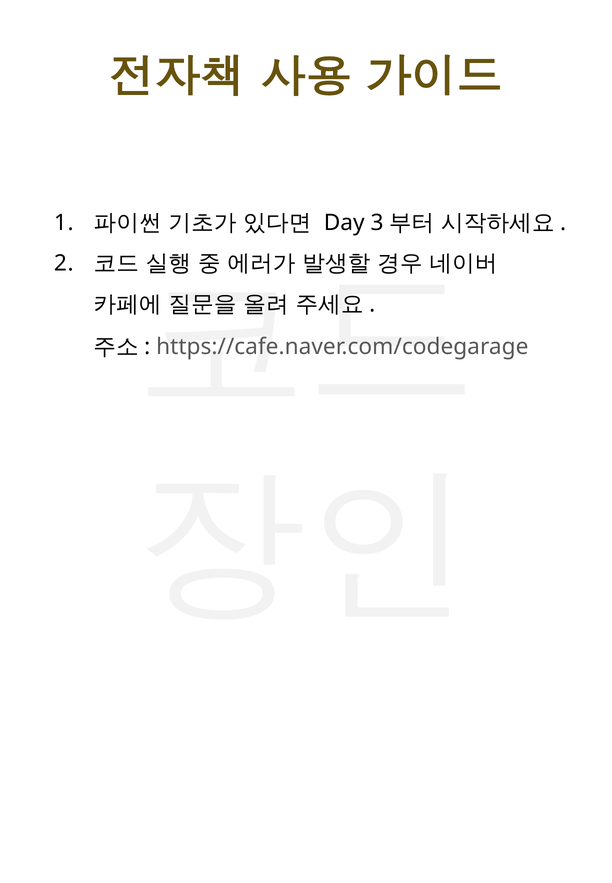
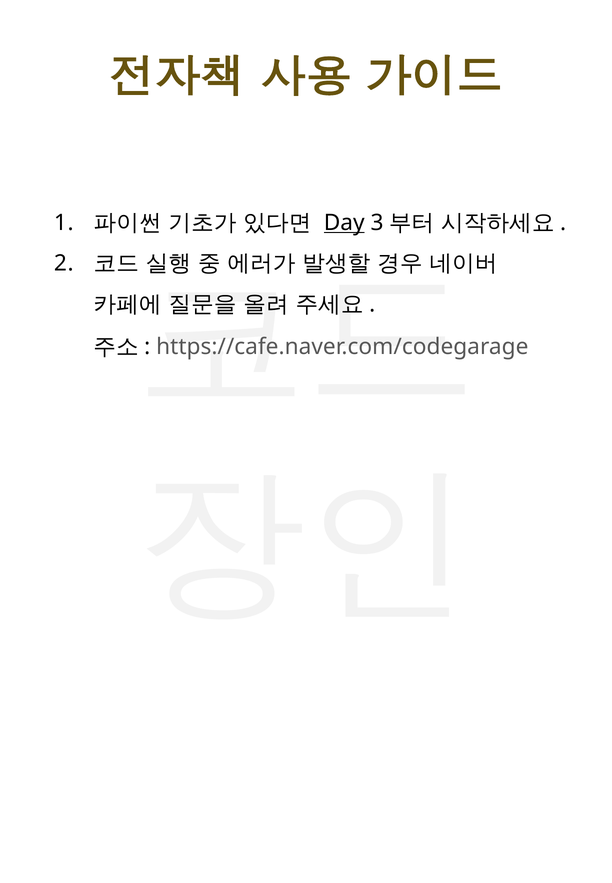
Day underline: none -> present (344, 223)
